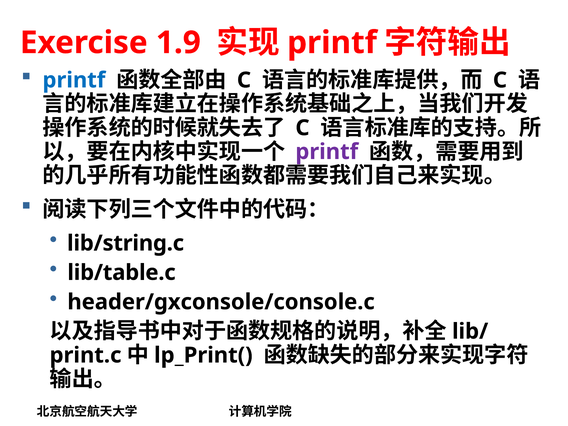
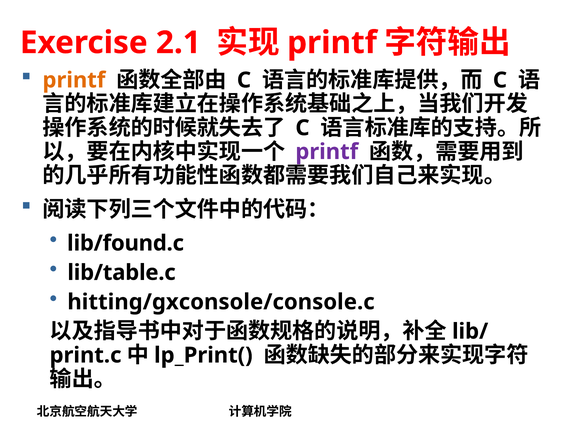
1.9: 1.9 -> 2.1 (178, 43)
printf colour: blue -> orange (74, 80)
lib/string.c: lib/string.c -> lib/found.c (126, 243)
header/gxconsole/console.c: header/gxconsole/console.c -> hitting/gxconsole/console.c (221, 302)
